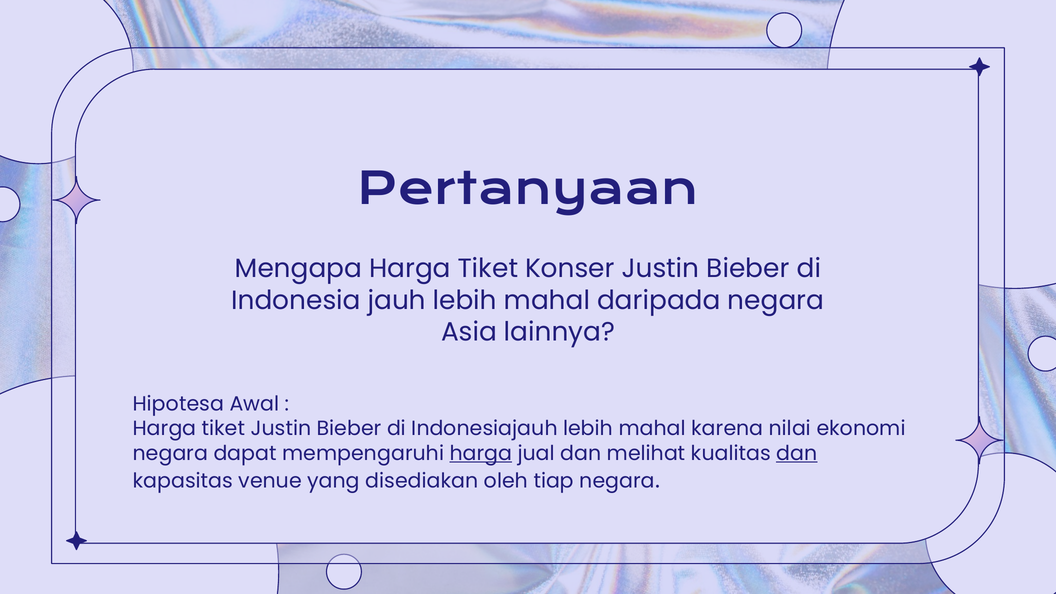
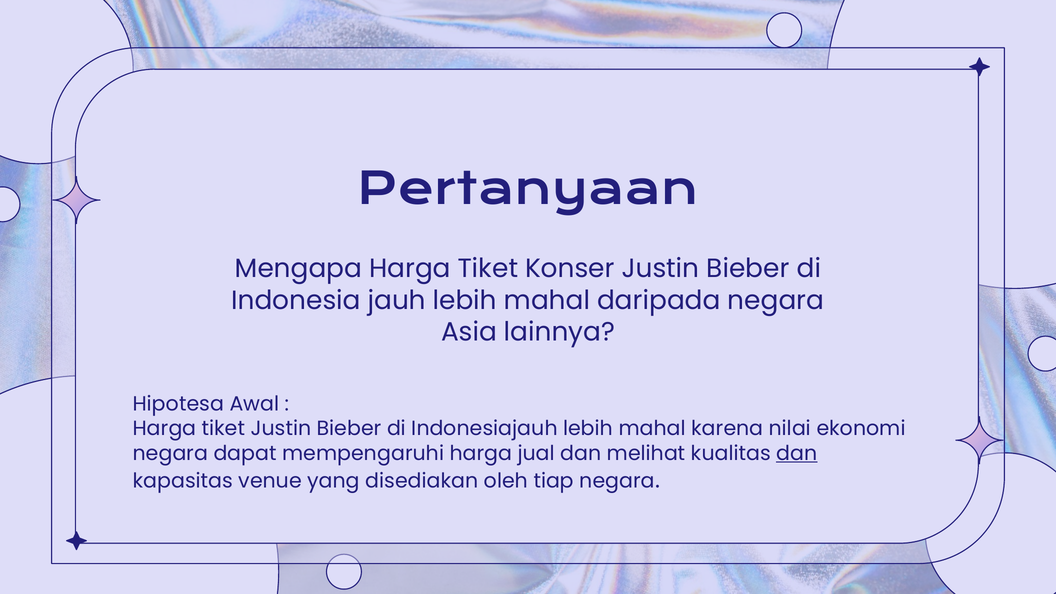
harga underline: present -> none (481, 453)
